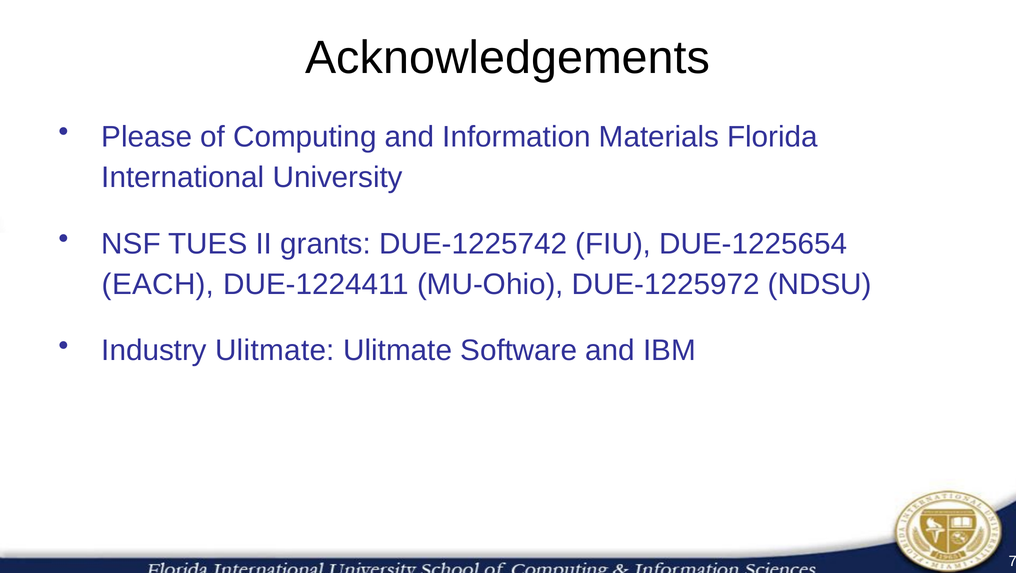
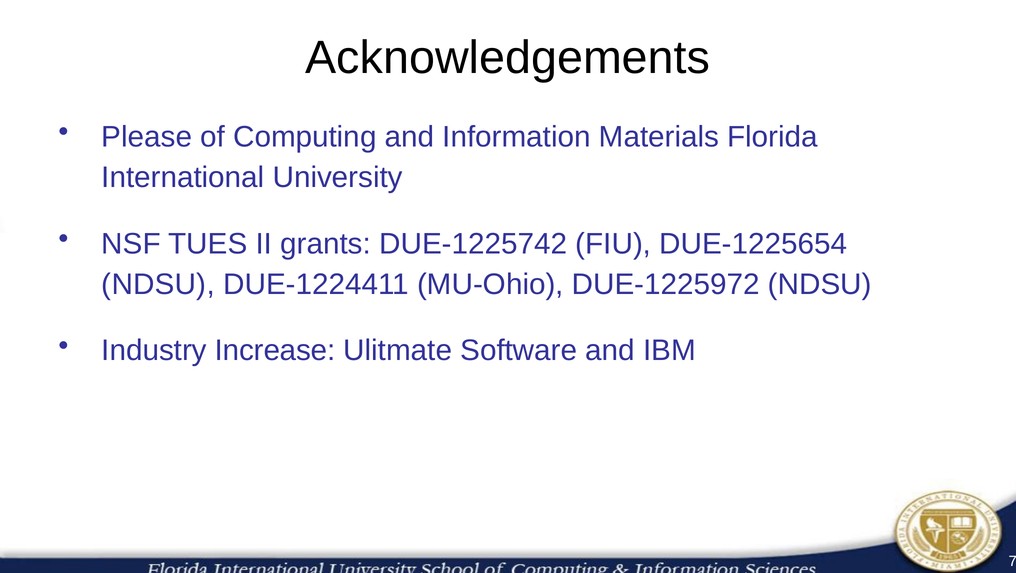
EACH: EACH -> NDSU (158, 284)
Industry Ulitmate: Ulitmate -> Increase (275, 351)
